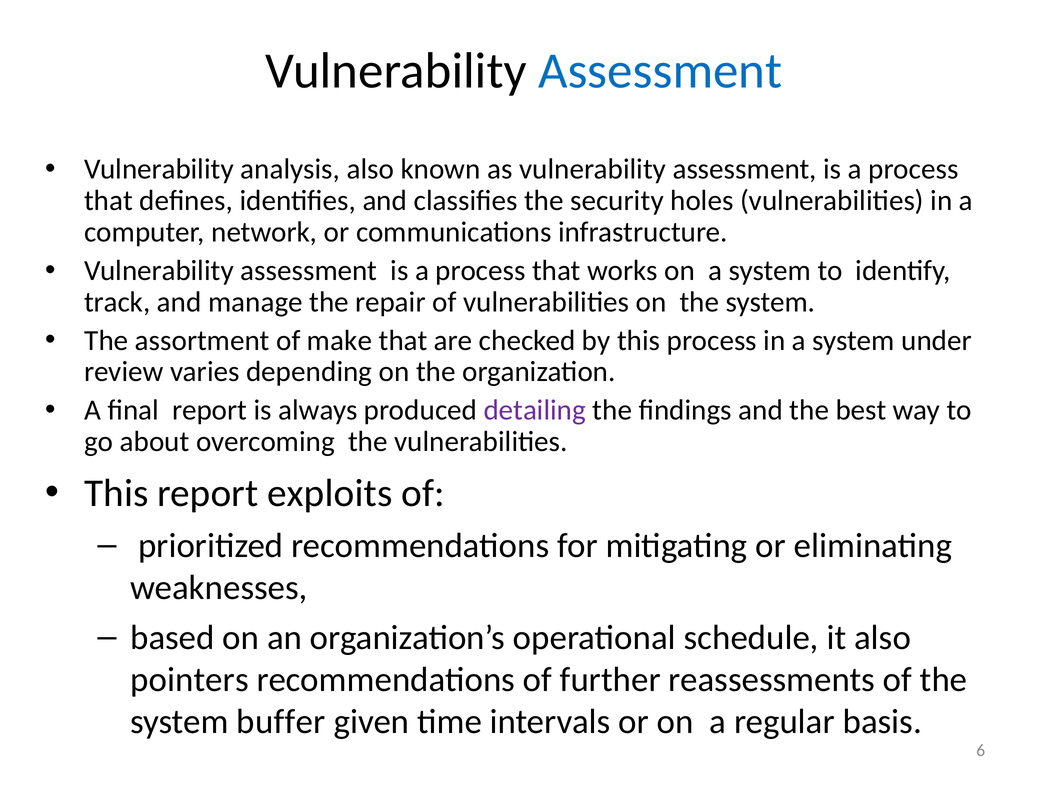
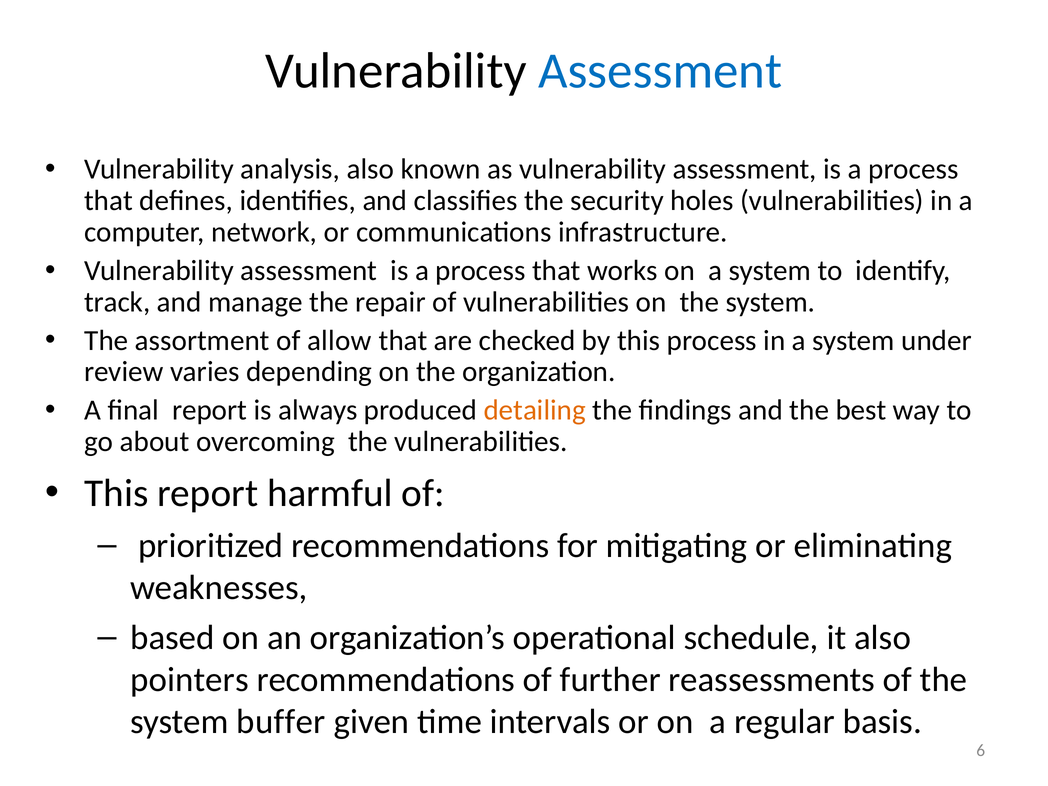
make: make -> allow (339, 340)
detailing colour: purple -> orange (535, 410)
exploits: exploits -> harmful (330, 493)
